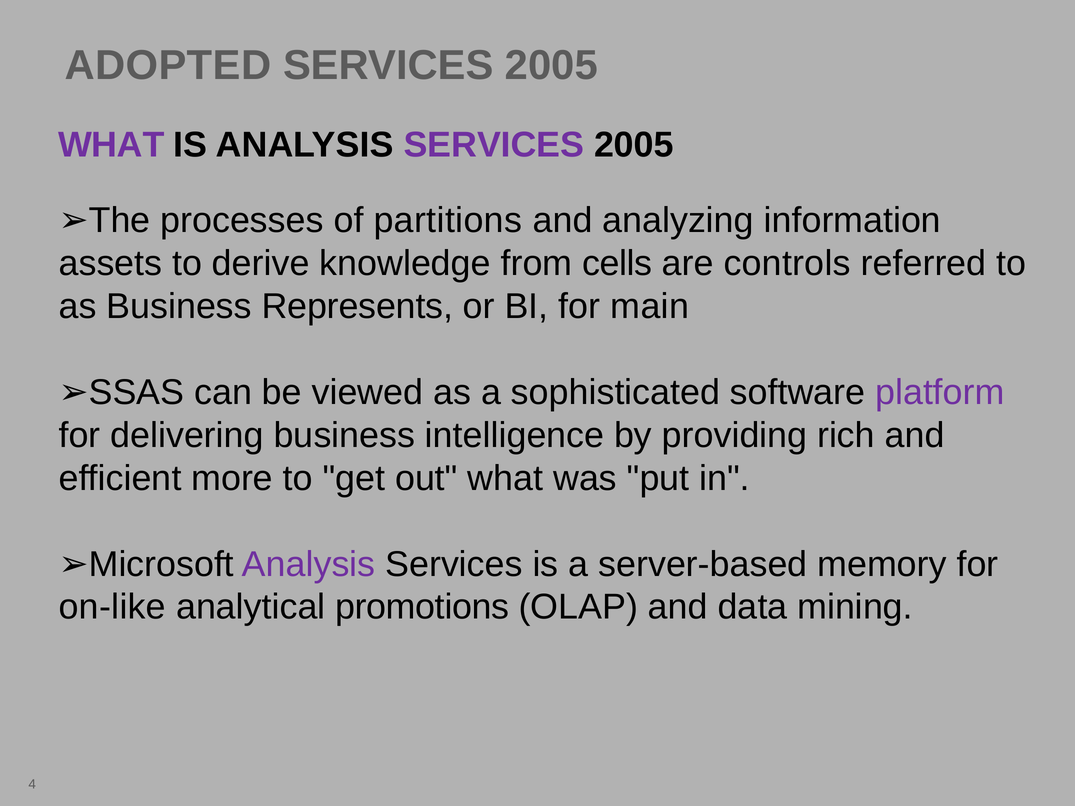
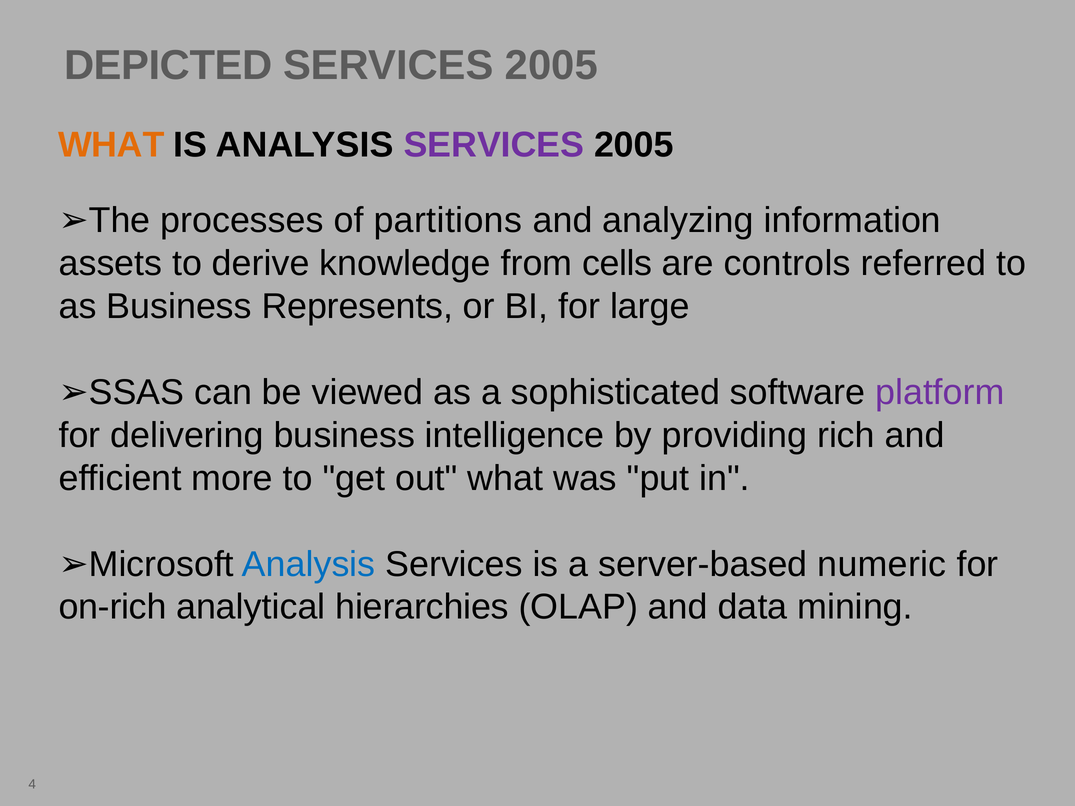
ADOPTED: ADOPTED -> DEPICTED (168, 66)
WHAT colour: purple -> orange (111, 145)
main: main -> large (650, 306)
Analysis colour: purple -> blue (309, 564)
memory: memory -> numeric (882, 564)
on-like: on-like -> on-rich (113, 607)
promotions: promotions -> hierarchies (422, 607)
